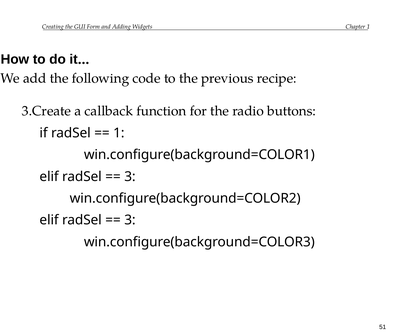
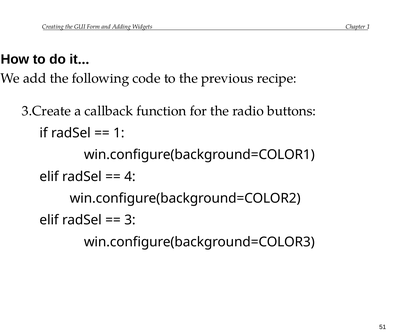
3: 3 -> 4 (130, 177)
